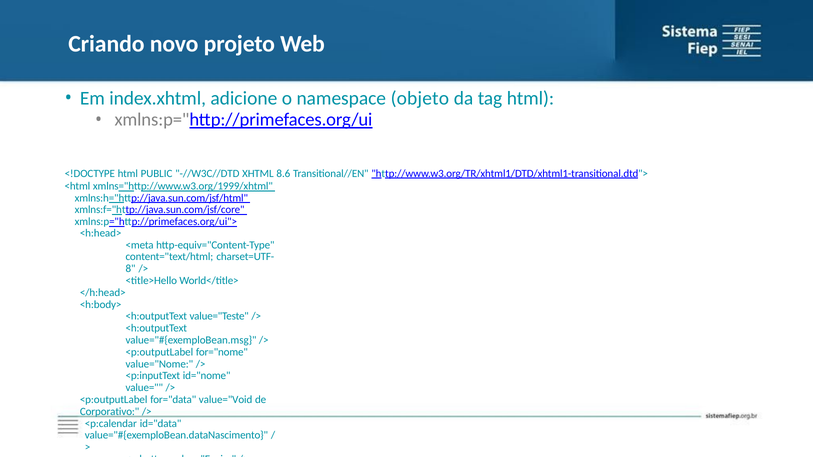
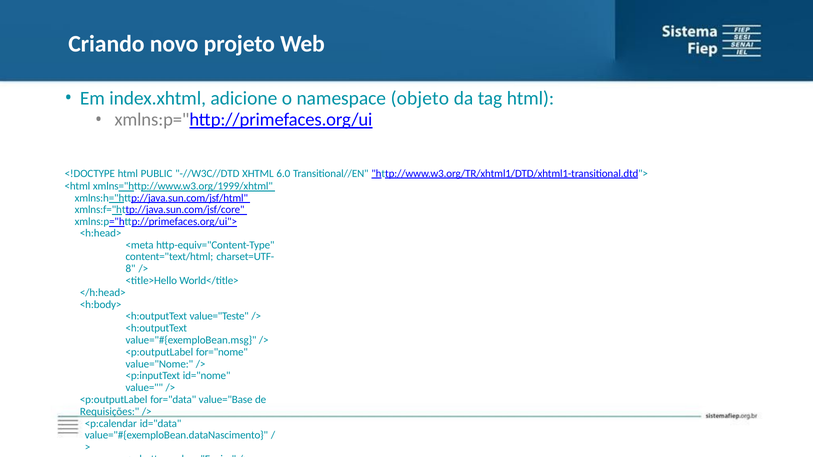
8.6: 8.6 -> 6.0 (283, 174)
value="Void: value="Void -> value="Base (226, 400)
Corporativo: Corporativo -> Requisições (110, 412)
